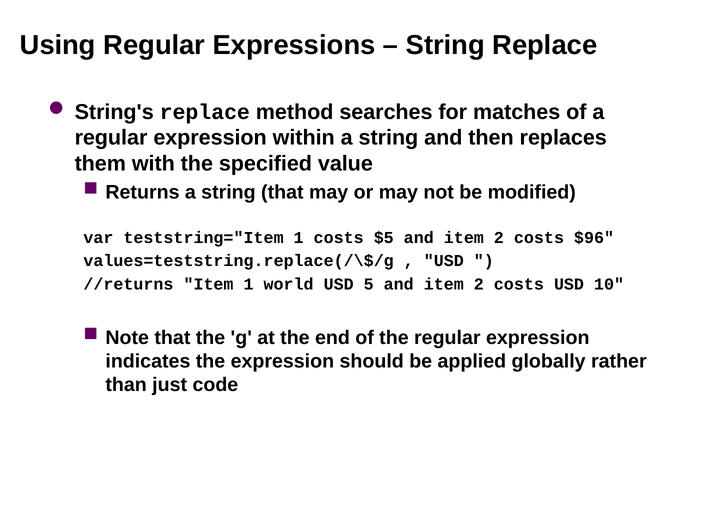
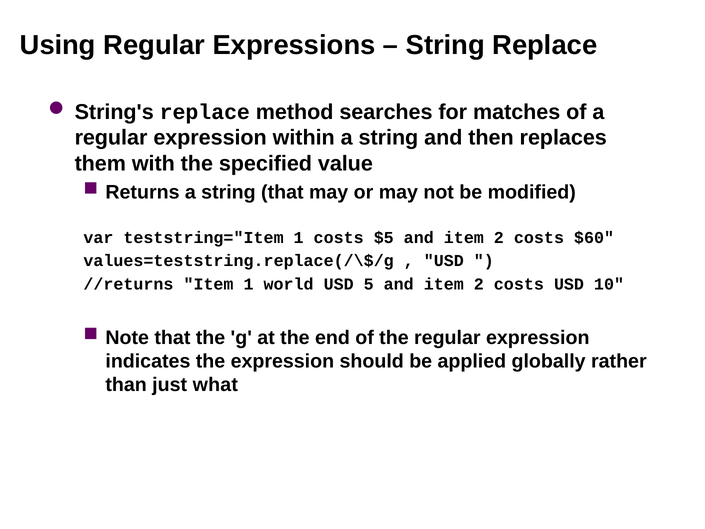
$96: $96 -> $60 (594, 238)
code: code -> what (215, 384)
